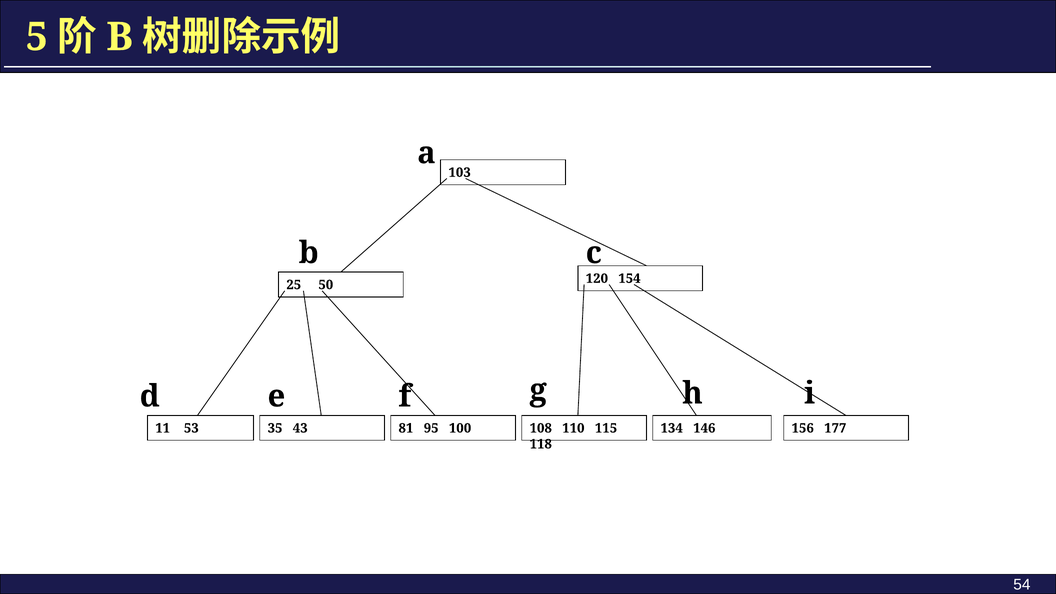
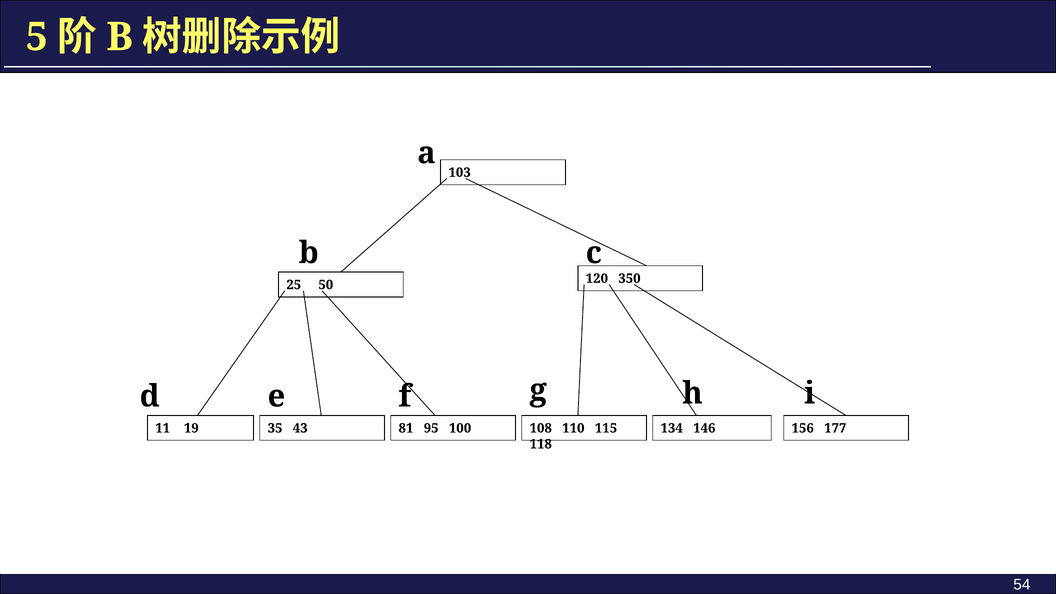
154: 154 -> 350 (629, 279)
53: 53 -> 19 (191, 428)
